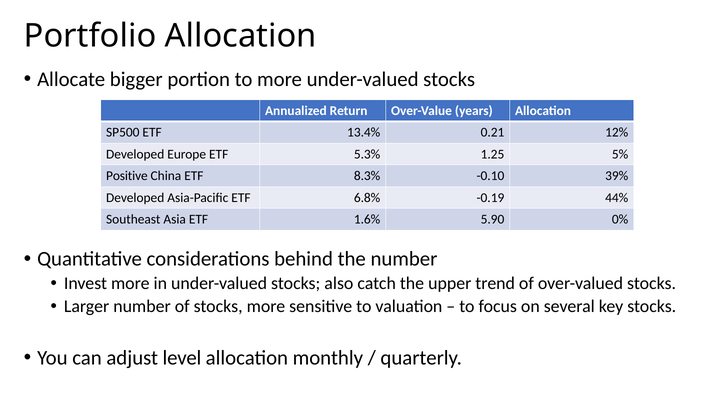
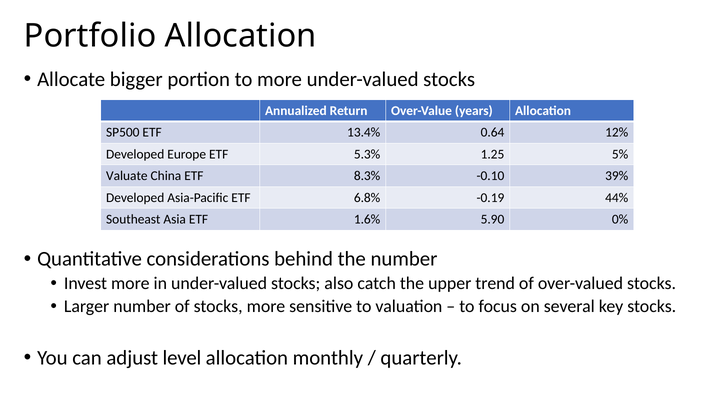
0.21: 0.21 -> 0.64 (492, 132)
Positive: Positive -> Valuate (127, 176)
